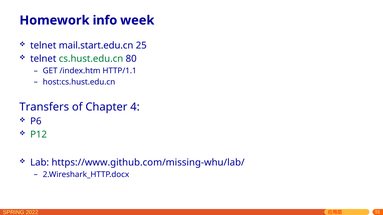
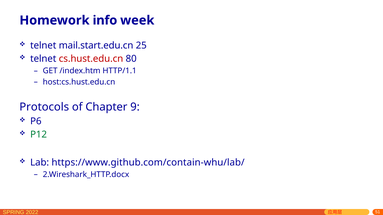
cs.hust.edu.cn colour: green -> red (91, 59)
Transfers: Transfers -> Protocols (44, 107)
4: 4 -> 9 (135, 107)
https://www.github.com/missing-whu/lab/: https://www.github.com/missing-whu/lab/ -> https://www.github.com/contain-whu/lab/ (148, 163)
